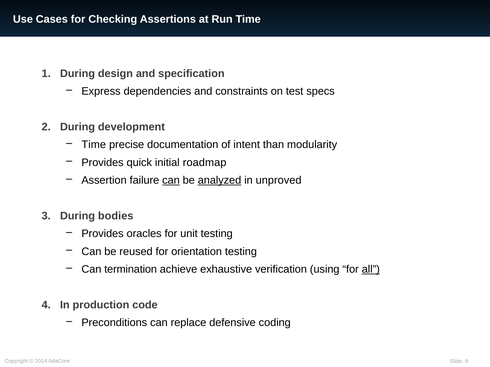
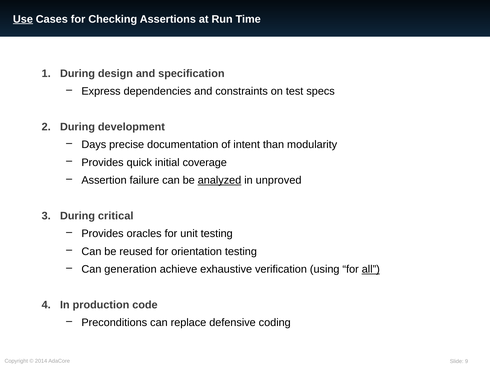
Use underline: none -> present (23, 19)
Time: Time -> Days (94, 145)
roadmap: roadmap -> coverage (205, 163)
can underline: present -> none (171, 181)
bodies: bodies -> critical (116, 216)
termination: termination -> generation (131, 270)
